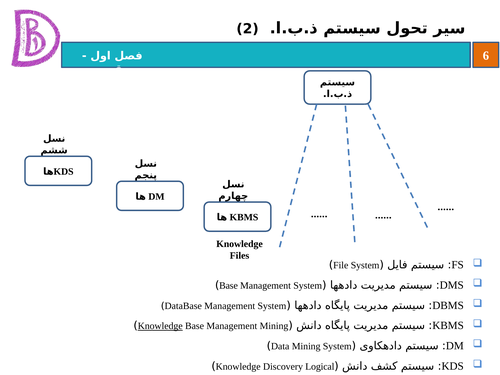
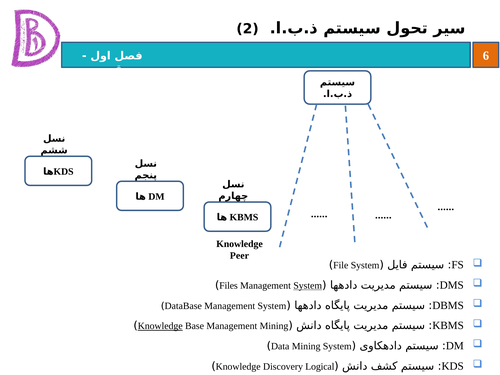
Files: Files -> Peer (239, 255)
Base: Base -> Files (229, 286)
System underline: none -> present (308, 286)
